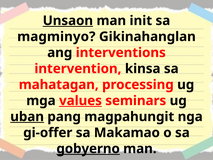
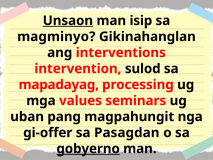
init: init -> isip (141, 21)
kinsa: kinsa -> sulod (143, 69)
mahatagan: mahatagan -> mapadayag (59, 85)
values underline: present -> none (80, 101)
uban underline: present -> none (27, 117)
Makamao: Makamao -> Pasagdan (127, 132)
